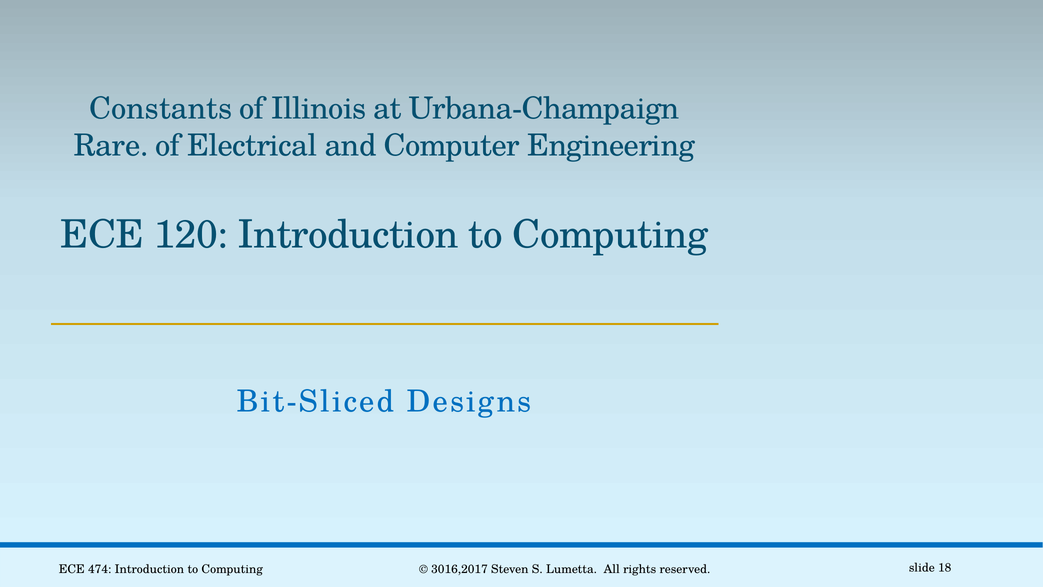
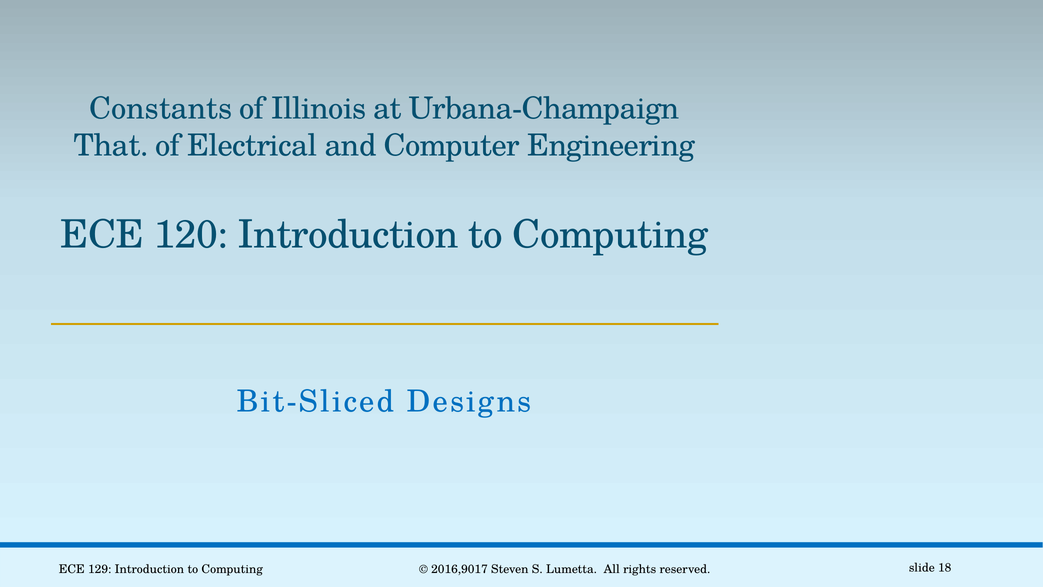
Rare: Rare -> That (111, 145)
474: 474 -> 129 (100, 569)
3016,2017: 3016,2017 -> 2016,9017 (459, 569)
